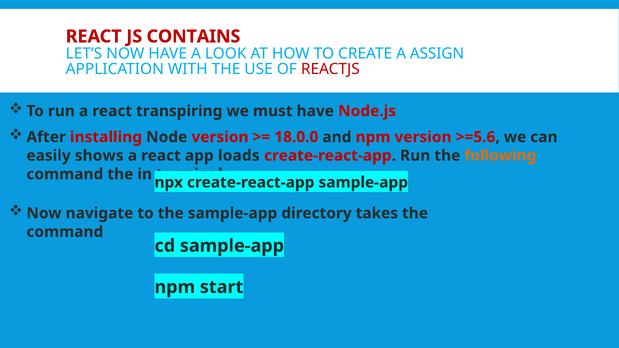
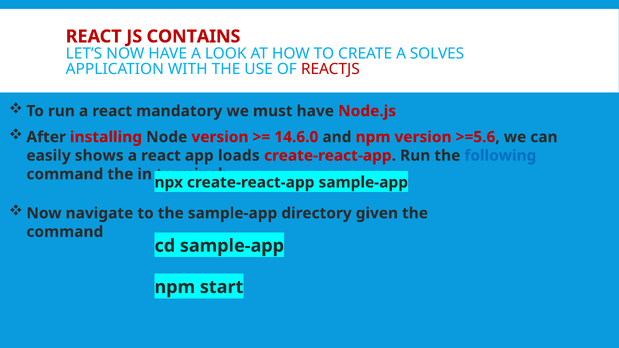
ASSIGN: ASSIGN -> SOLVES (437, 54)
transpiring: transpiring -> mandatory (179, 111)
18.0.0: 18.0.0 -> 14.6.0 (296, 137)
following colour: orange -> blue (500, 156)
takes: takes -> given (377, 213)
